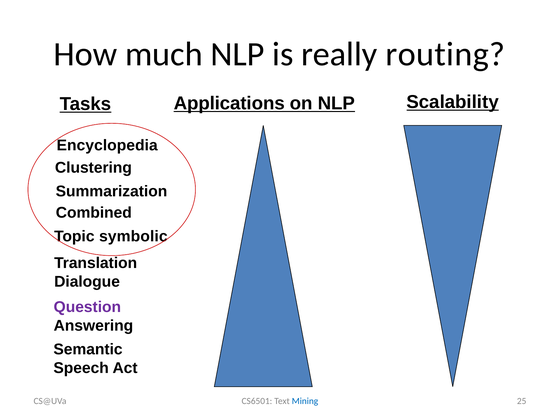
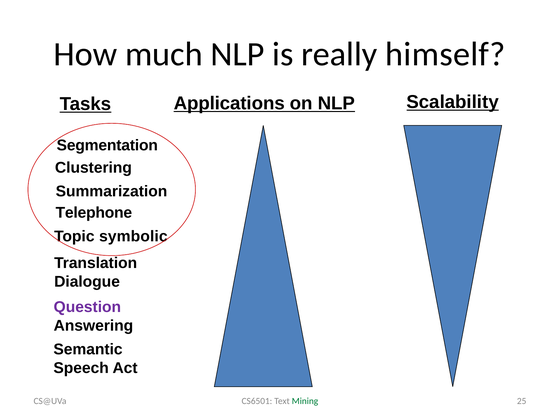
routing: routing -> himself (445, 54)
Encyclopedia: Encyclopedia -> Segmentation (107, 145)
Combined: Combined -> Telephone (94, 213)
Mining colour: blue -> green (305, 401)
